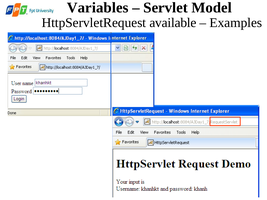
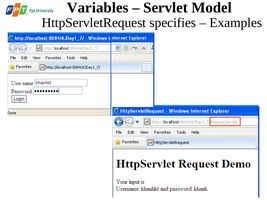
available: available -> specifies (173, 23)
